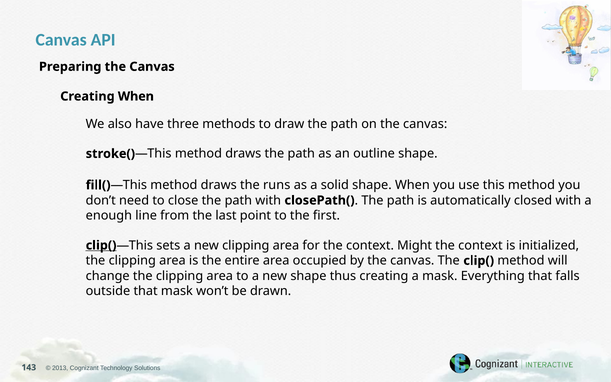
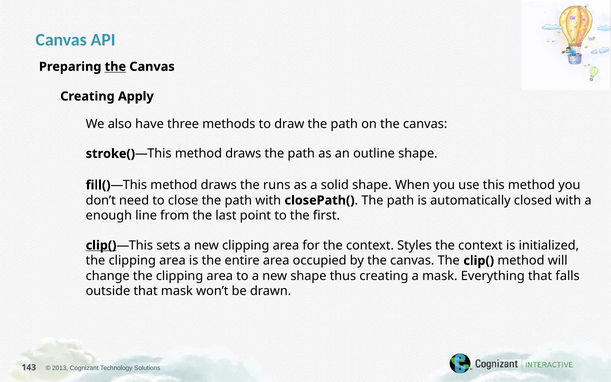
the underline: none -> present (115, 67)
Creating When: When -> Apply (136, 96)
Might: Might -> Styles (415, 245)
